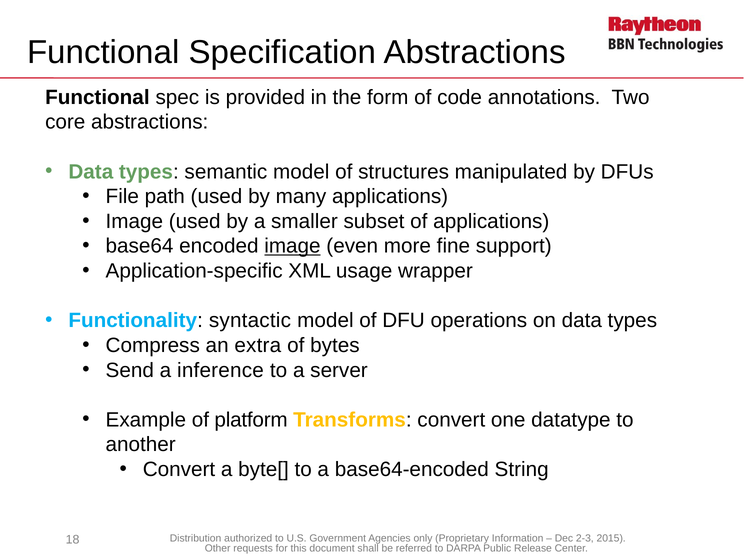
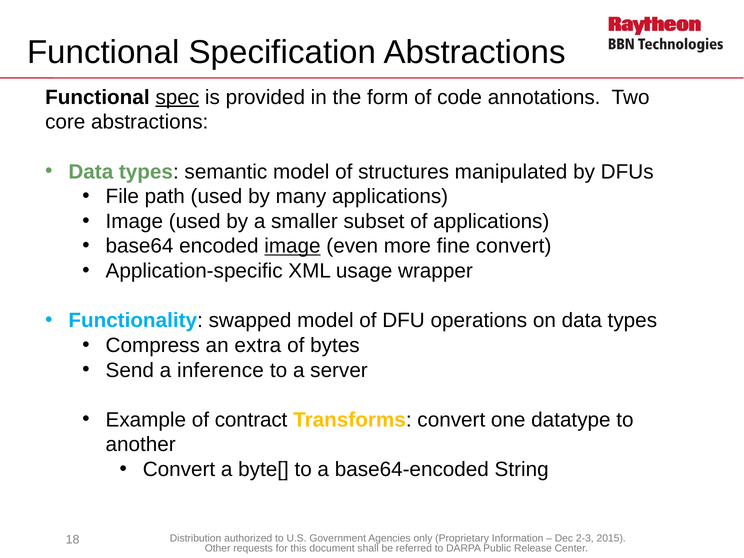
spec underline: none -> present (177, 97)
fine support: support -> convert (514, 246)
syntactic: syntactic -> swapped (250, 321)
platform: platform -> contract (251, 420)
